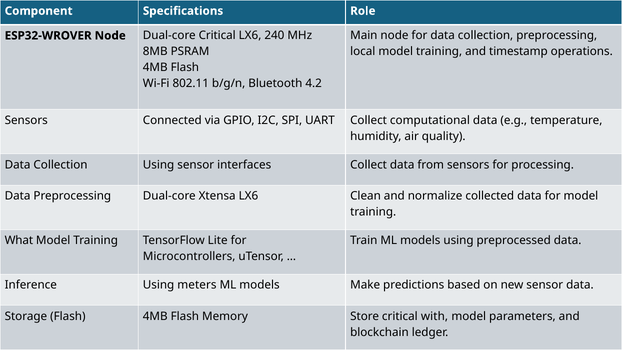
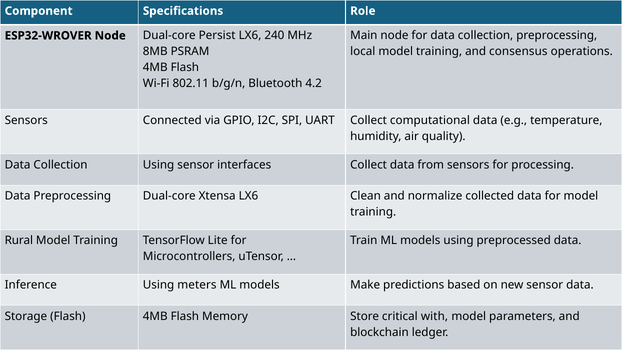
Dual-core Critical: Critical -> Persist (217, 36)
timestamp: timestamp -> consensus (518, 51)
What: What -> Rural (19, 240)
